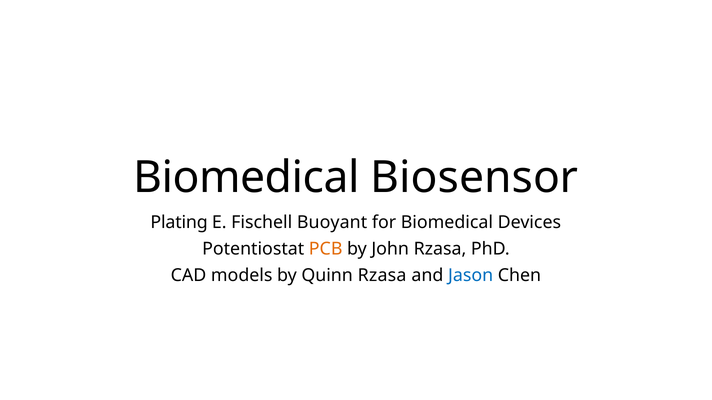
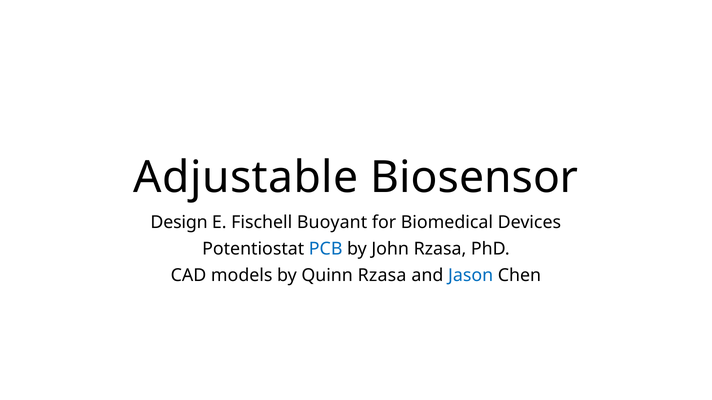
Biomedical: Biomedical -> Adjustable (246, 178)
Plating: Plating -> Design (179, 223)
PCB colour: orange -> blue (326, 249)
